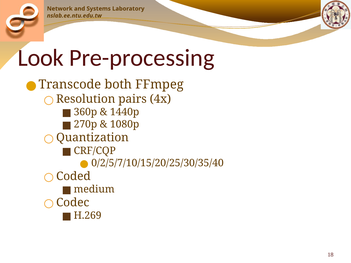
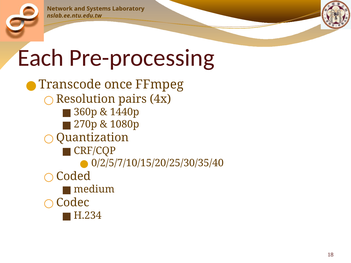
Look: Look -> Each (41, 58)
both: both -> once (118, 85)
H.269: H.269 -> H.234 (88, 216)
